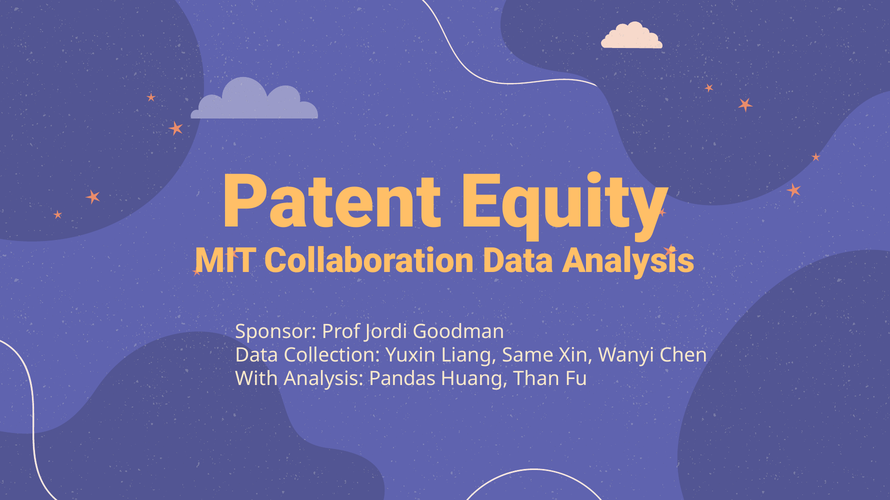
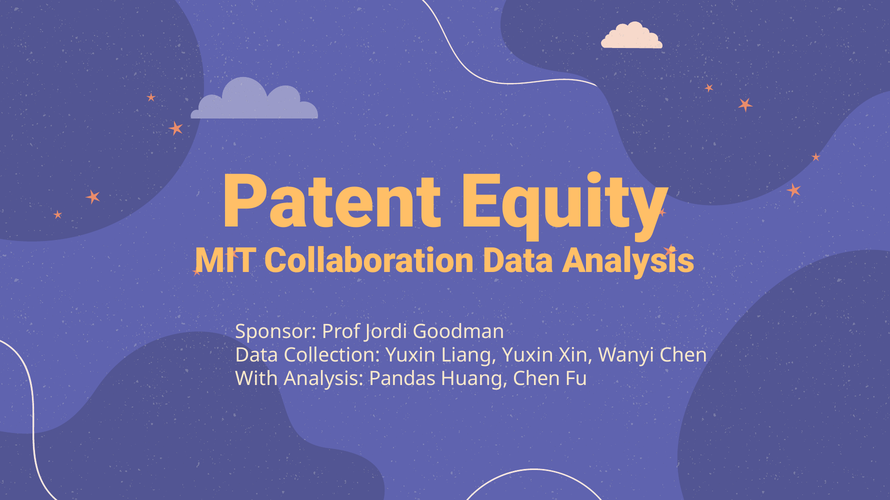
Liang Same: Same -> Yuxin (528, 356)
Huang Than: Than -> Chen (537, 379)
